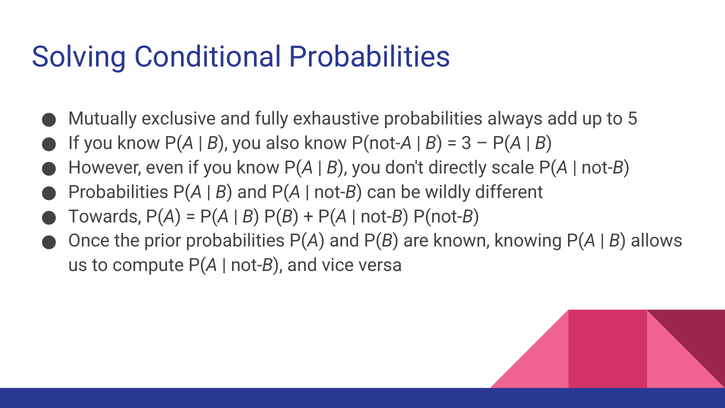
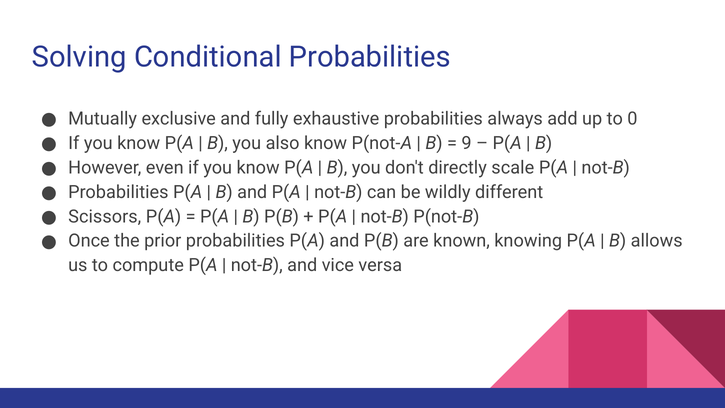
5: 5 -> 0 (632, 119)
3: 3 -> 9 (467, 143)
Towards: Towards -> Scissors (105, 216)
